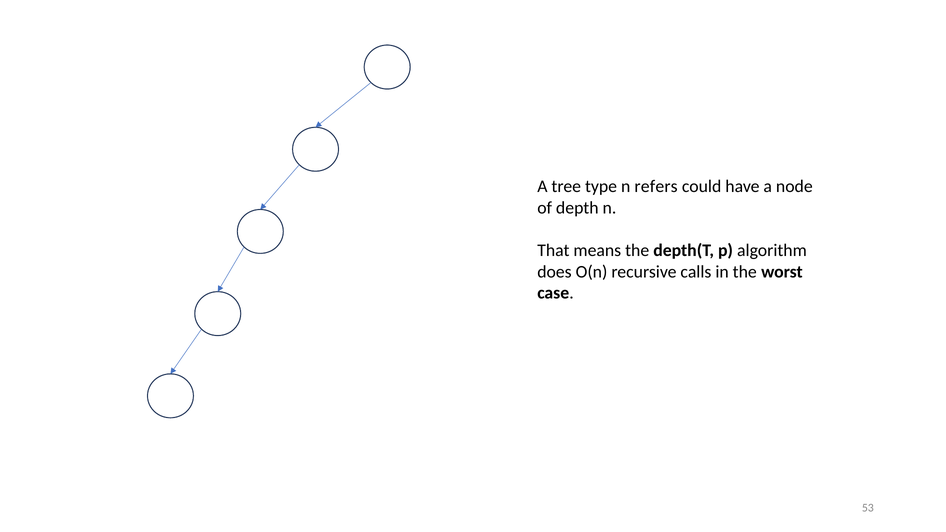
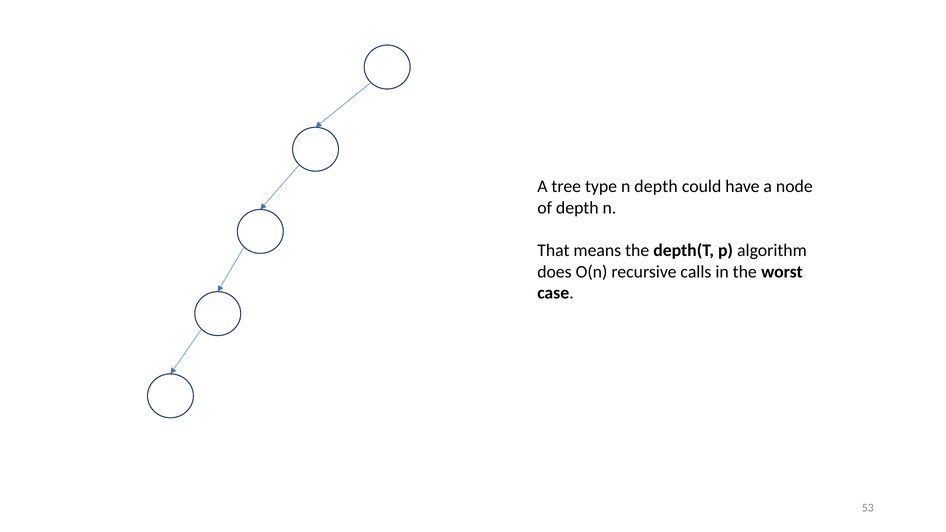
n refers: refers -> depth (656, 187)
